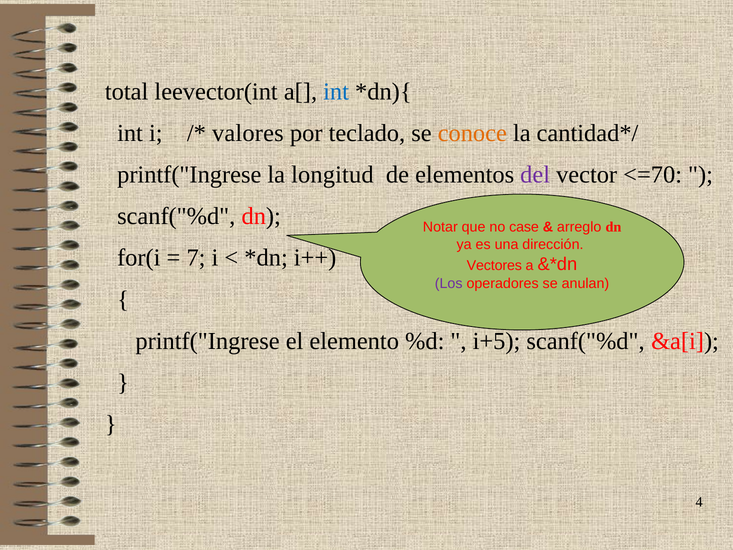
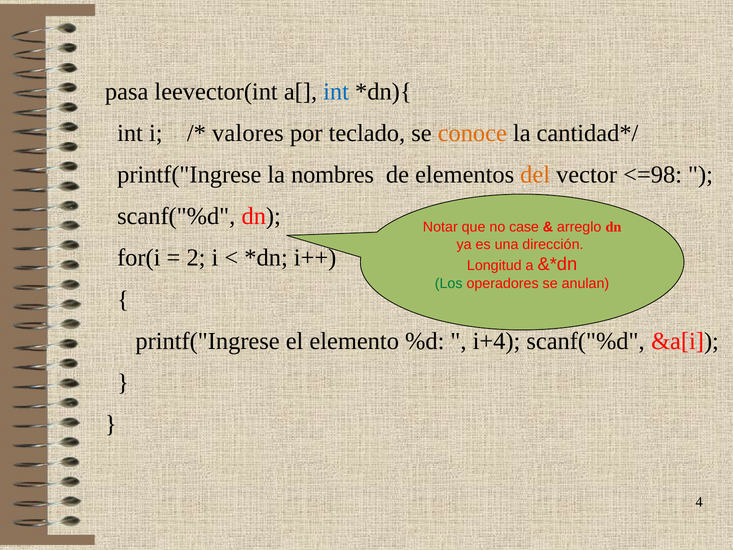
total: total -> pasa (127, 92)
longitud: longitud -> nombres (333, 175)
del colour: purple -> orange (535, 175)
<=70: <=70 -> <=98 (653, 175)
7: 7 -> 2 (196, 258)
Vectores: Vectores -> Longitud (494, 265)
Los colour: purple -> green (449, 283)
i+5: i+5 -> i+4 (497, 341)
